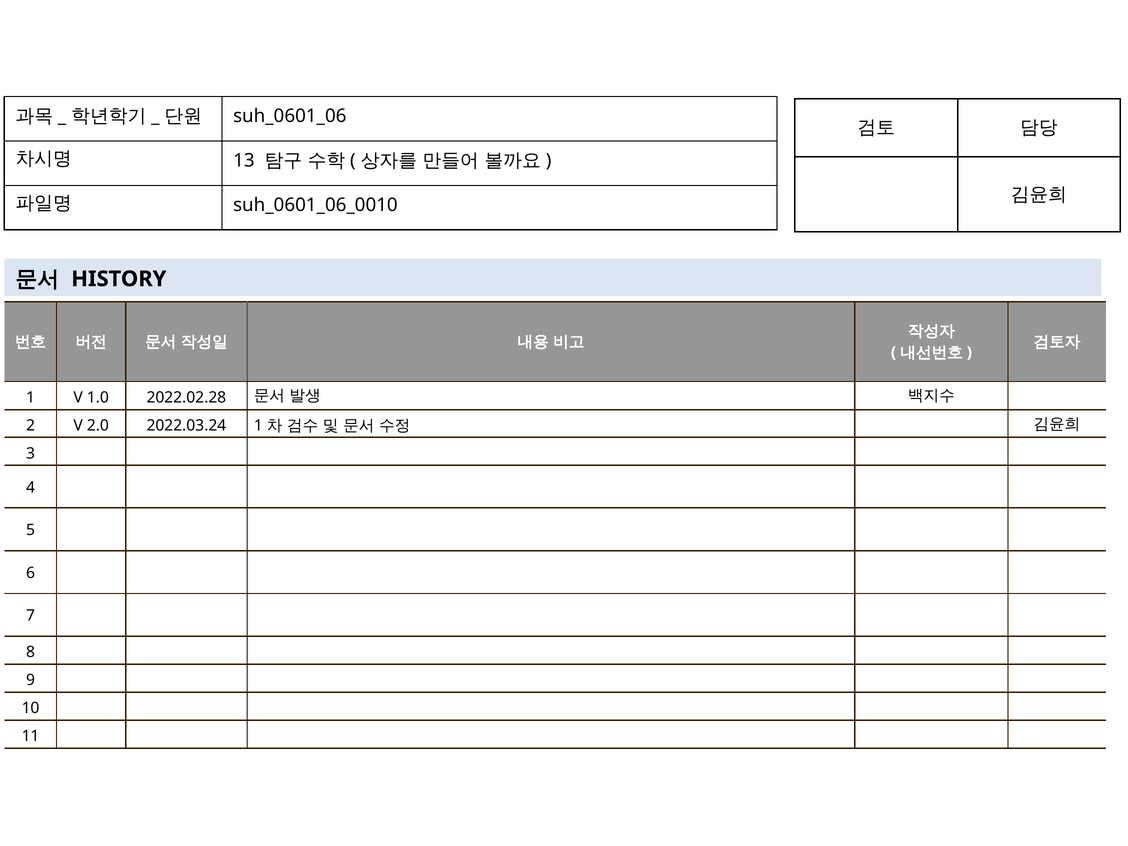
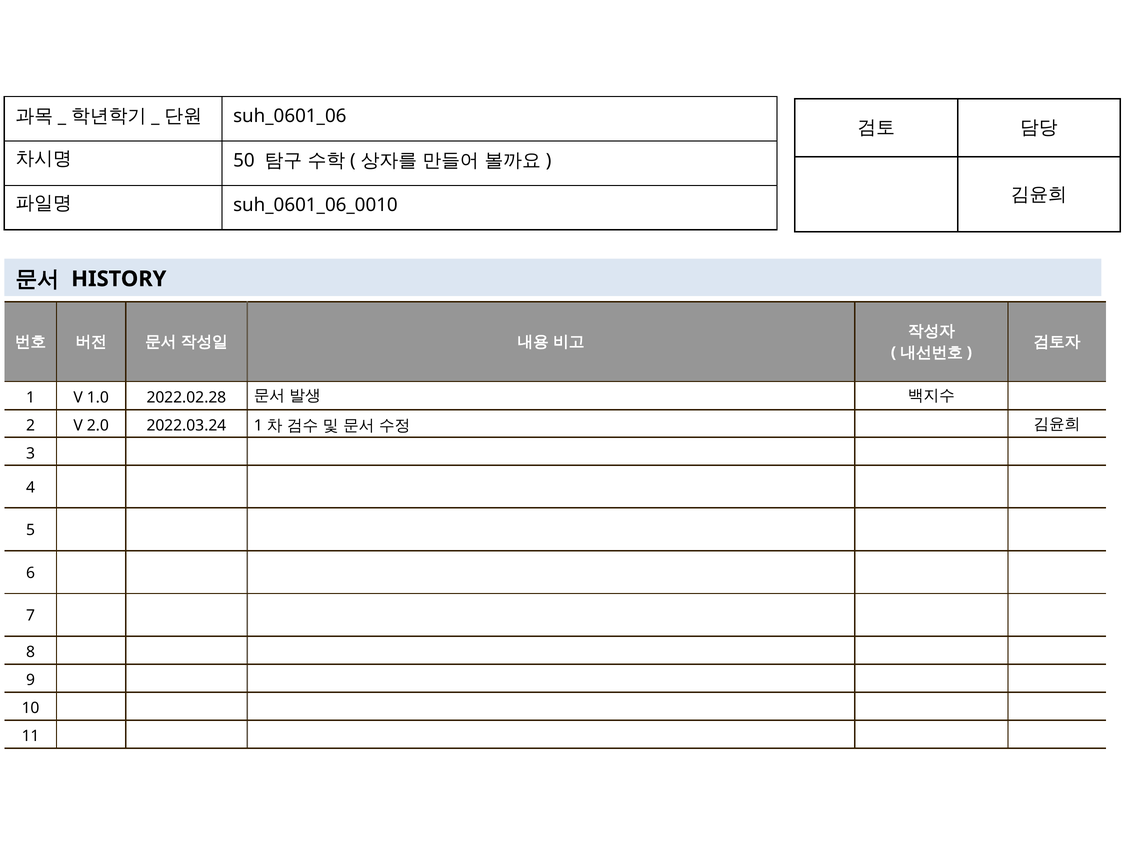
13: 13 -> 50 (244, 161)
